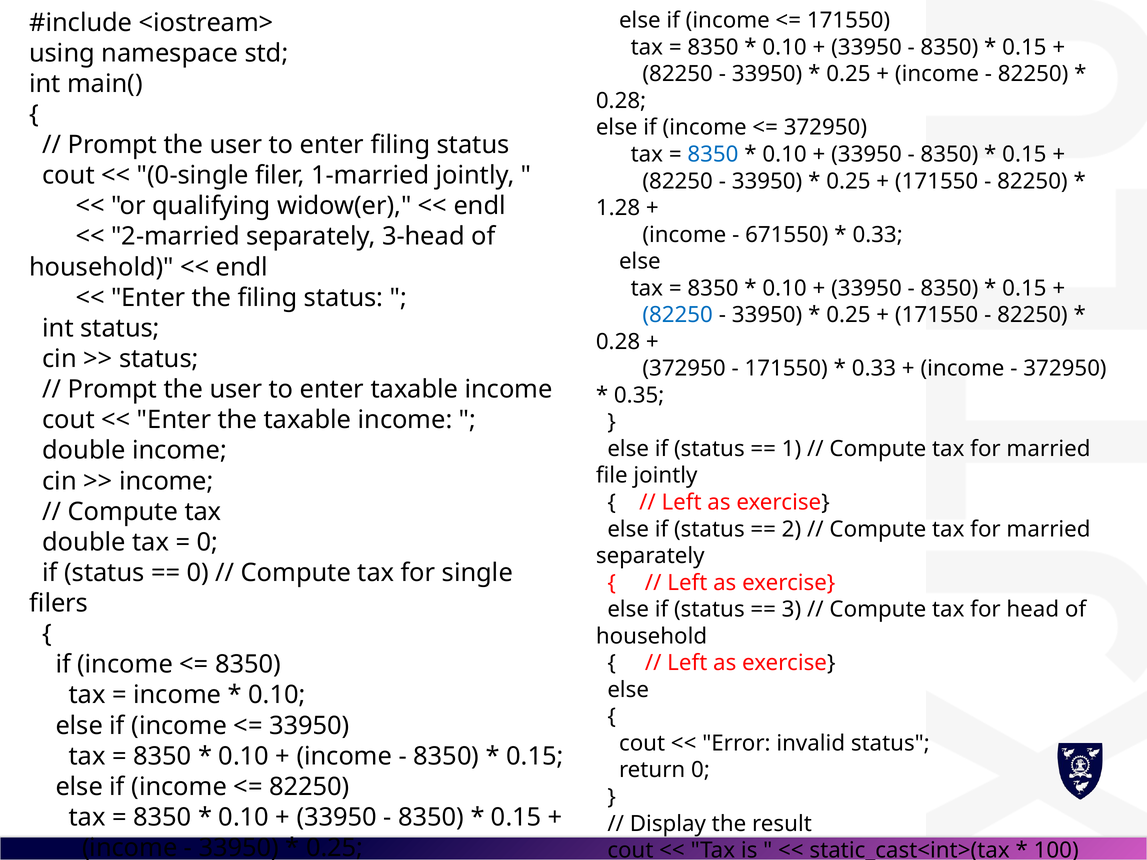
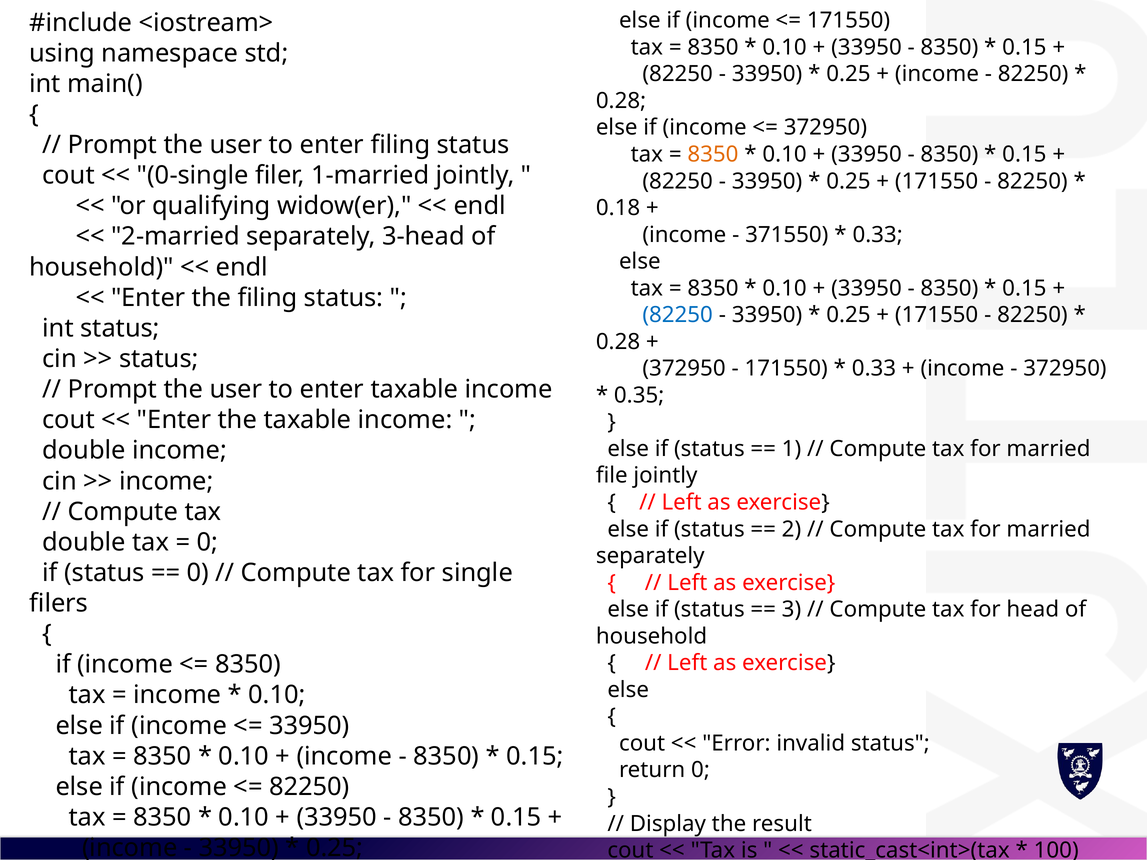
8350 colour: blue -> orange (713, 154)
1.28: 1.28 -> 0.18 (618, 208)
671550: 671550 -> 371550 (787, 235)
